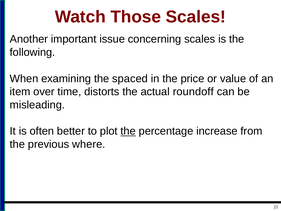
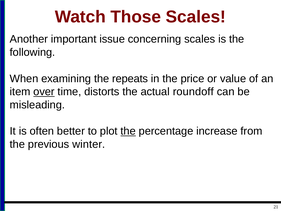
spaced: spaced -> repeats (130, 79)
over underline: none -> present (44, 92)
where: where -> winter (89, 144)
